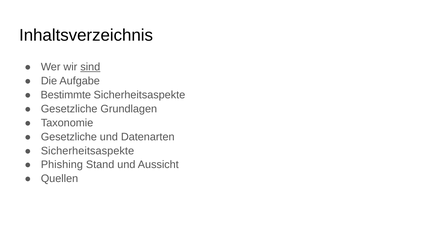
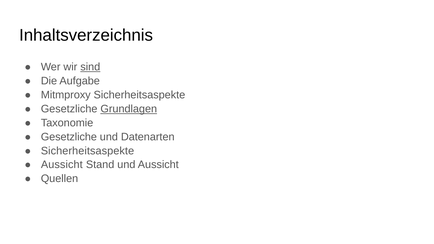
Bestimmte: Bestimmte -> Mitmproxy (66, 95)
Grundlagen underline: none -> present (129, 109)
Phishing: Phishing -> Aussicht (62, 165)
